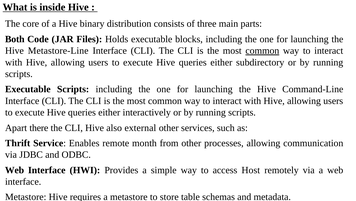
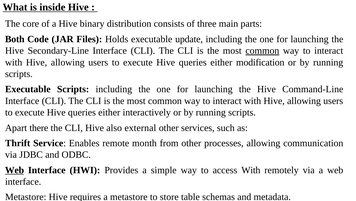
blocks: blocks -> update (189, 39)
Metastore-Line: Metastore-Line -> Secondary-Line (58, 51)
subdirectory: subdirectory -> modification (260, 62)
Web underline: none -> present (15, 169)
access Host: Host -> With (251, 169)
